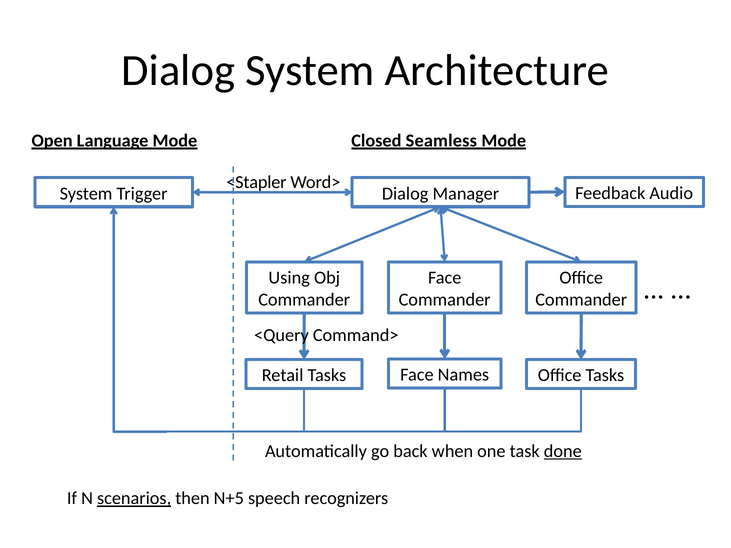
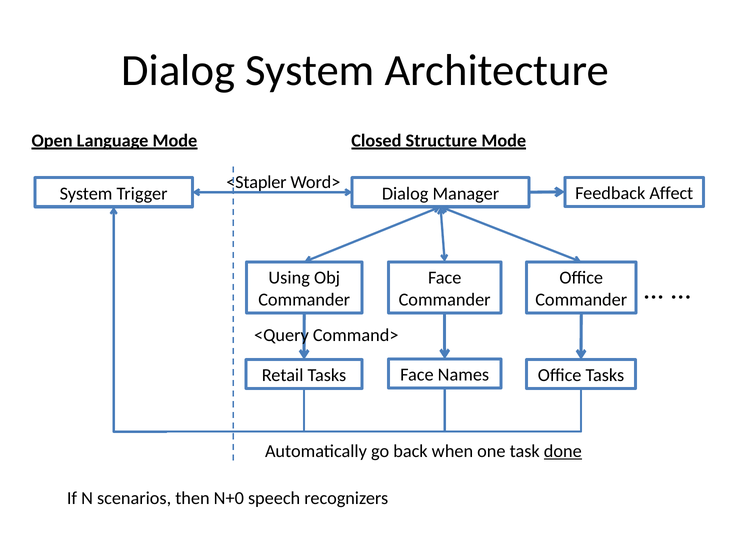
Seamless: Seamless -> Structure (441, 141)
Audio: Audio -> Affect (671, 193)
scenarios underline: present -> none (134, 499)
N+5: N+5 -> N+0 (229, 499)
